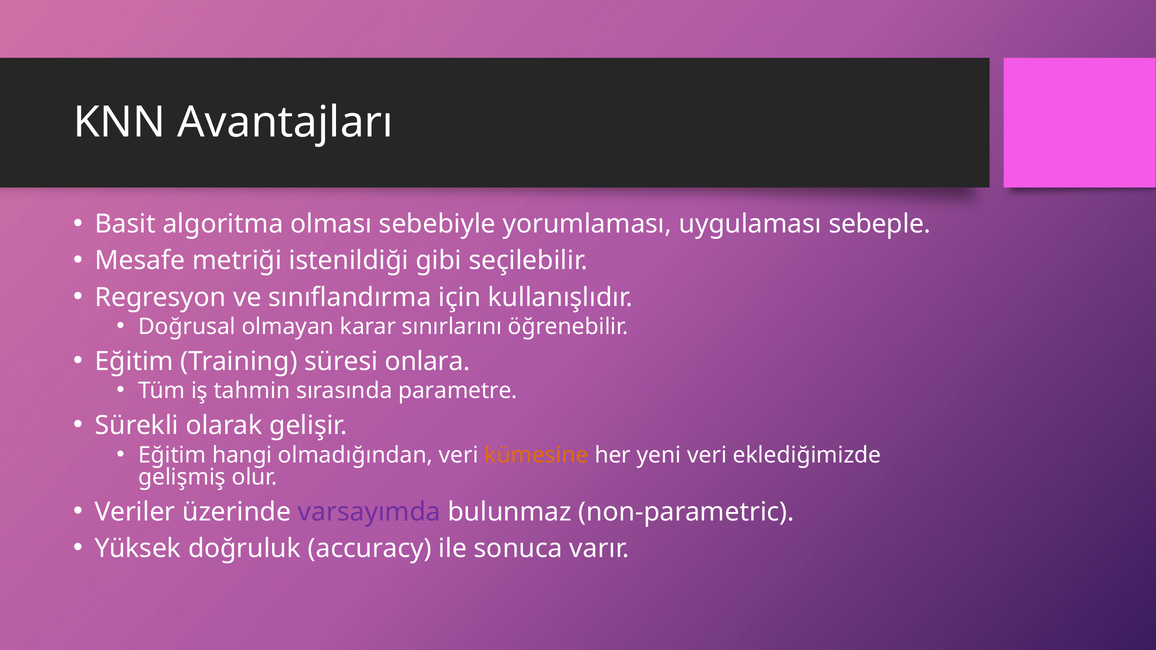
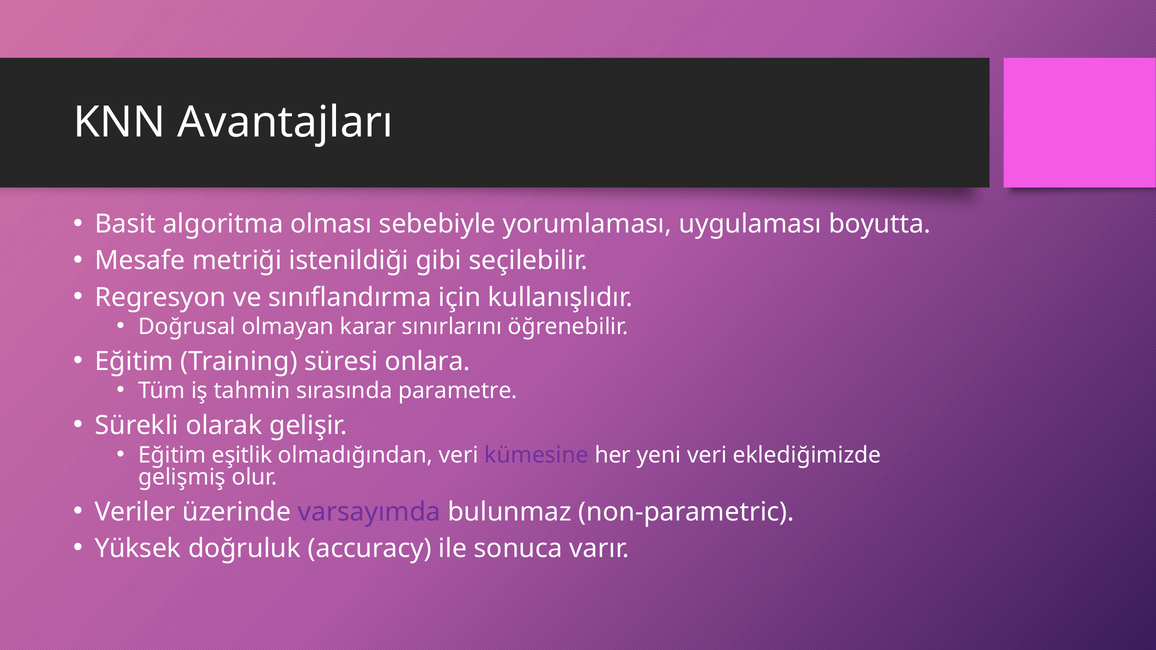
sebeple: sebeple -> boyutta (880, 224)
hangi: hangi -> eşitlik (242, 455)
kümesine colour: orange -> purple (537, 455)
